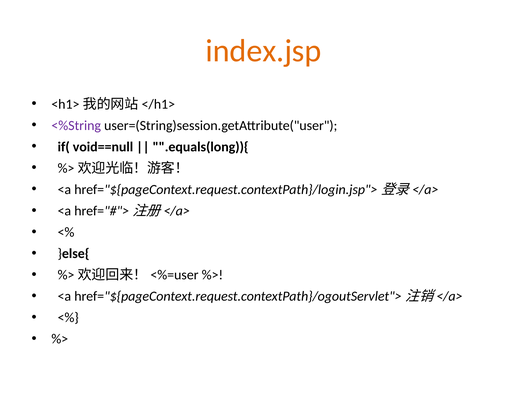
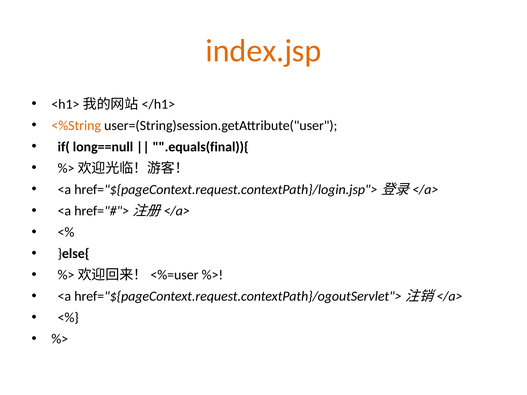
<%String colour: purple -> orange (76, 126)
void==null: void==null -> long==null (103, 147)
.equals(long)){: .equals(long)){ -> .equals(final)){ (201, 147)
